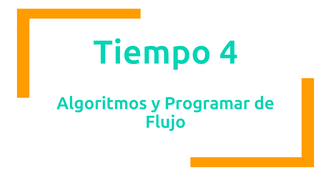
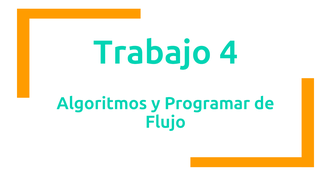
Tiempo: Tiempo -> Trabajo (152, 53)
